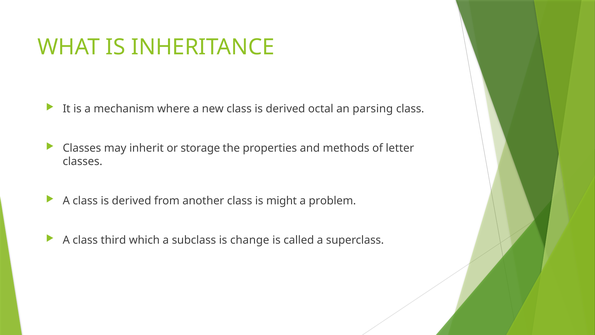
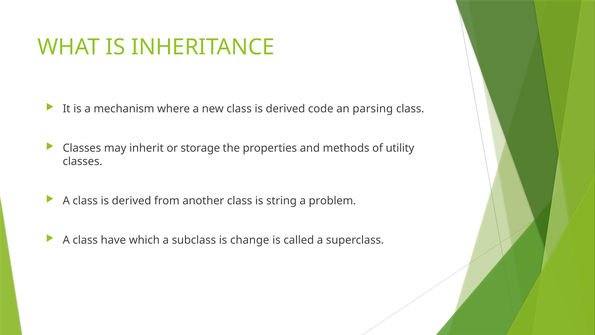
octal: octal -> code (321, 109)
letter: letter -> utility (400, 148)
might: might -> string (281, 201)
third: third -> have (113, 240)
